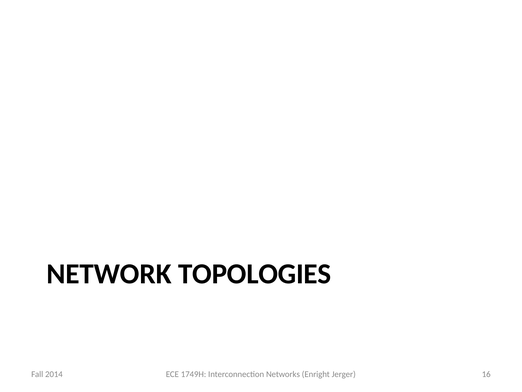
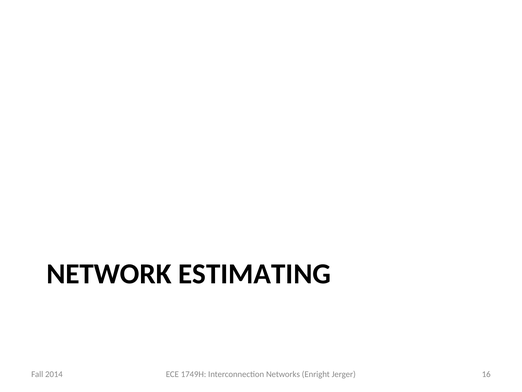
TOPOLOGIES: TOPOLOGIES -> ESTIMATING (255, 274)
